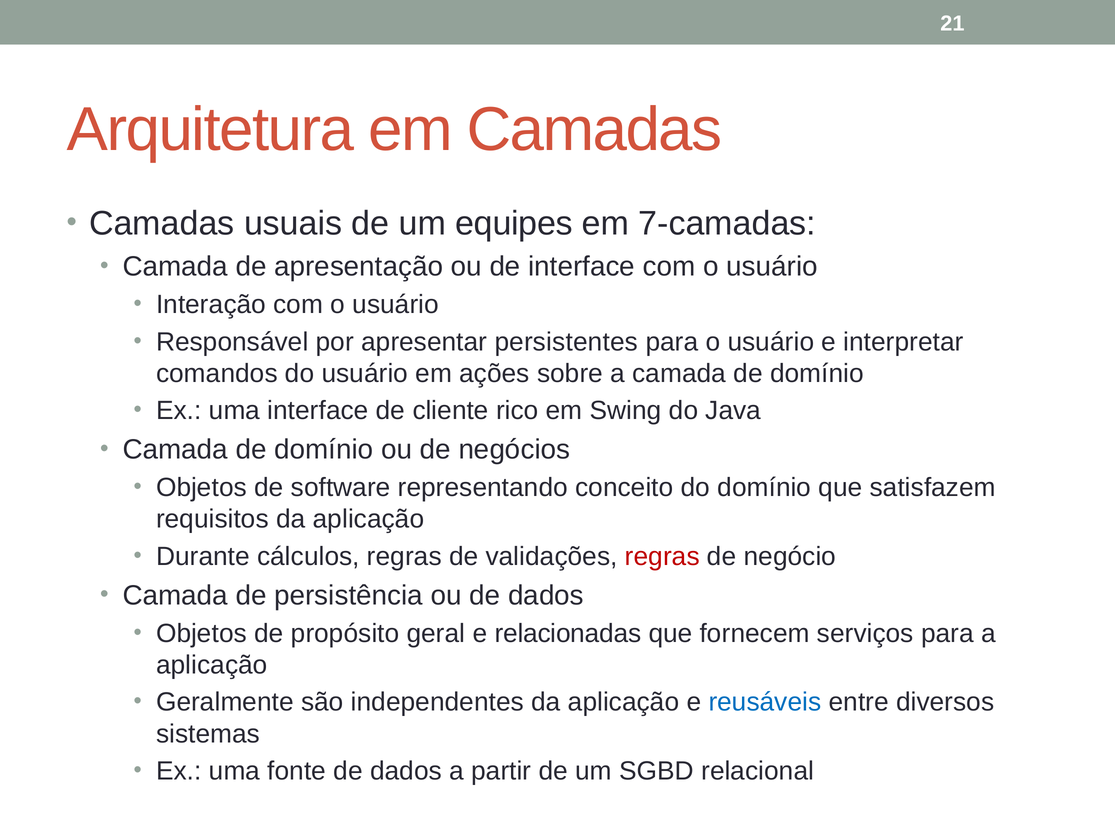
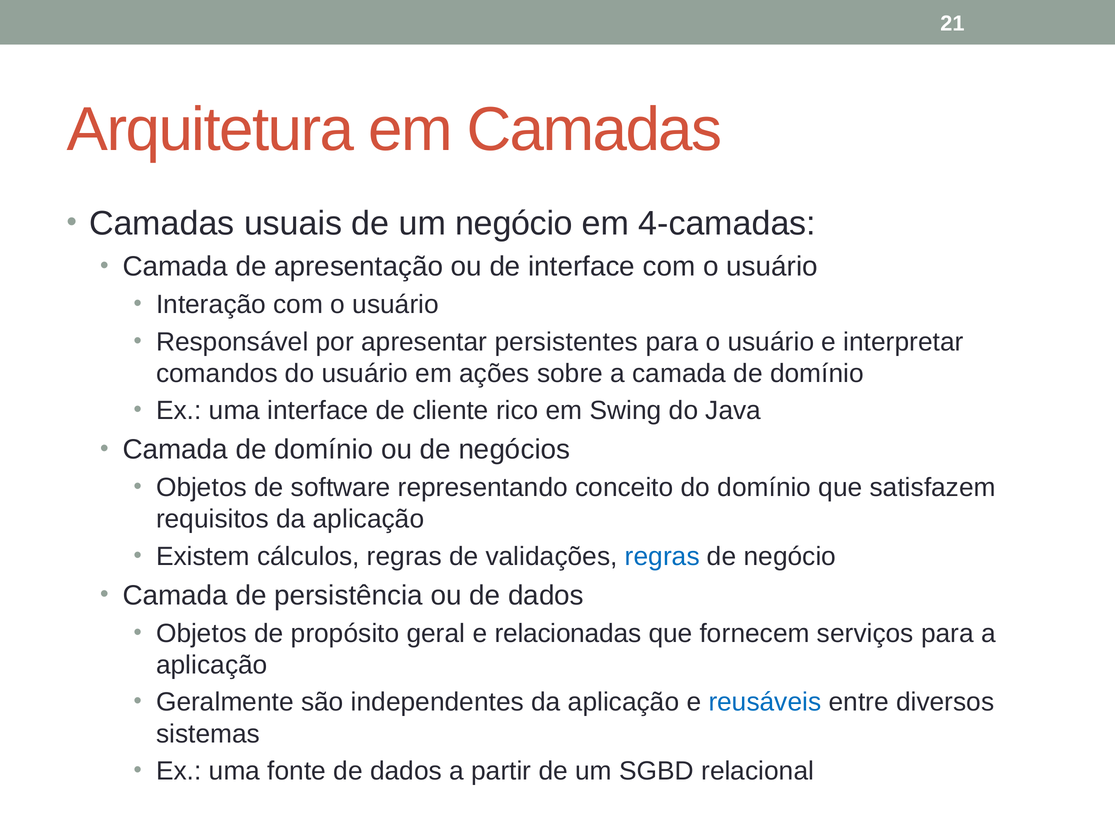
um equipes: equipes -> negócio (514, 224)
7-camadas: 7-camadas -> 4-camadas (727, 224)
Durante: Durante -> Existem (203, 556)
regras colour: red -> blue (662, 556)
